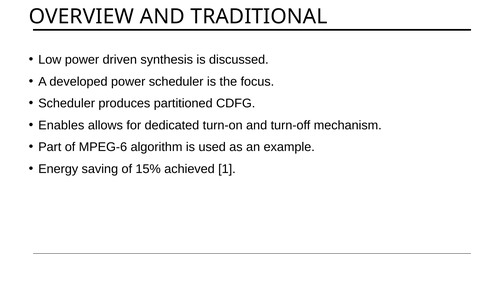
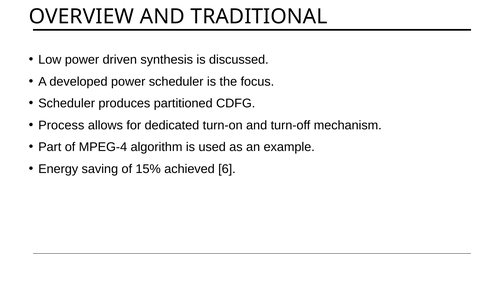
Enables: Enables -> Process (61, 125)
MPEG-6: MPEG-6 -> MPEG-4 (103, 147)
1: 1 -> 6 (227, 169)
